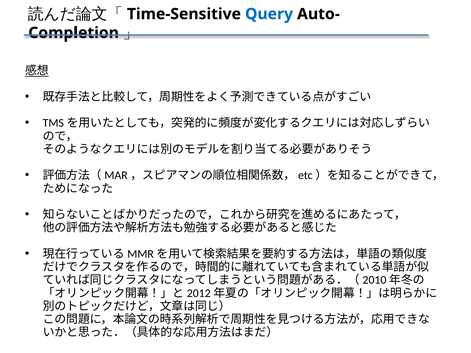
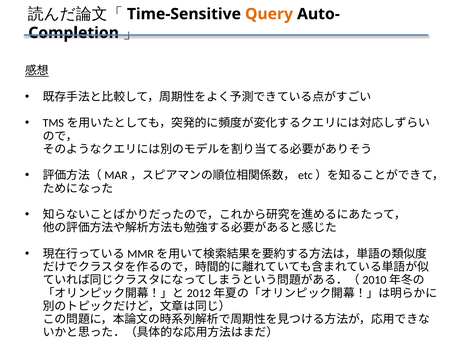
Query colour: blue -> orange (269, 14)
